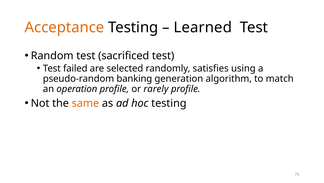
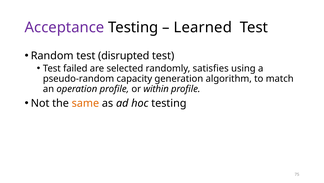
Acceptance colour: orange -> purple (65, 27)
sacrificed: sacrificed -> disrupted (124, 56)
banking: banking -> capacity (134, 78)
rarely: rarely -> within (156, 89)
